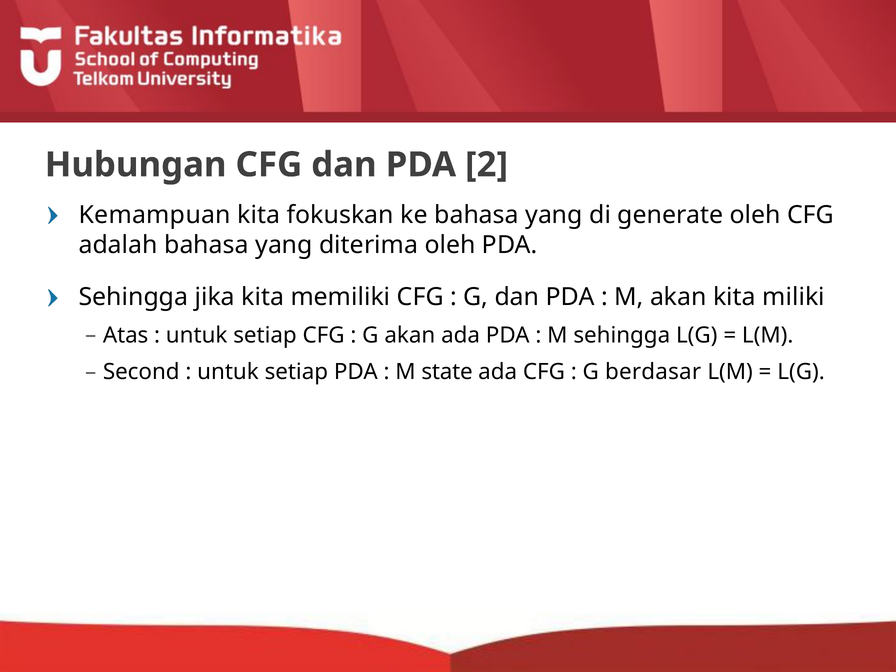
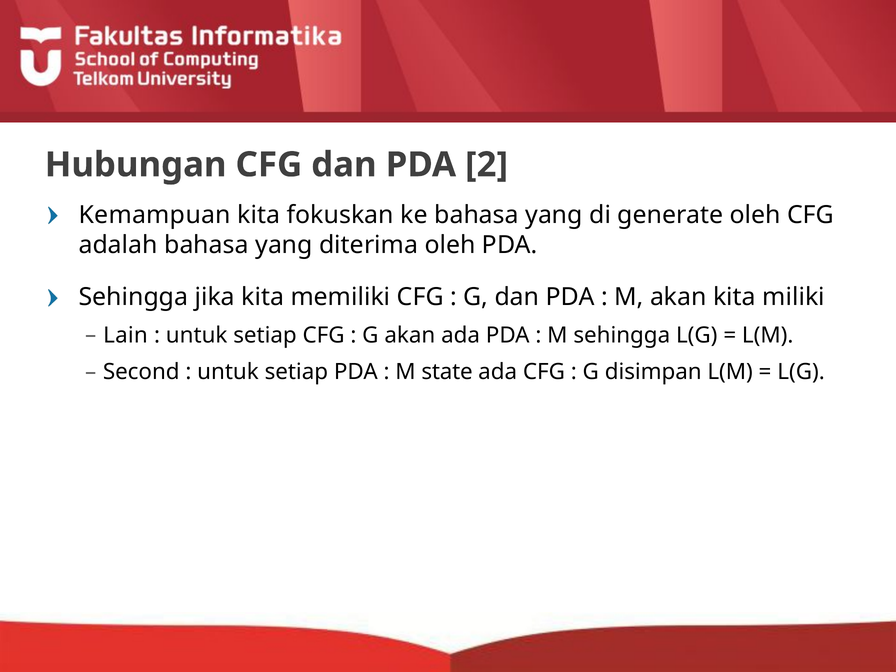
Atas: Atas -> Lain (125, 335)
berdasar: berdasar -> disimpan (653, 372)
